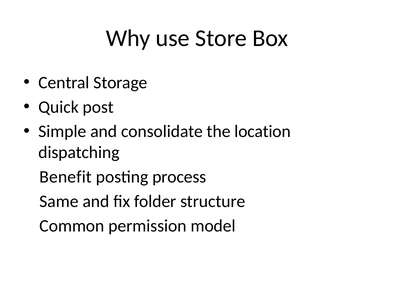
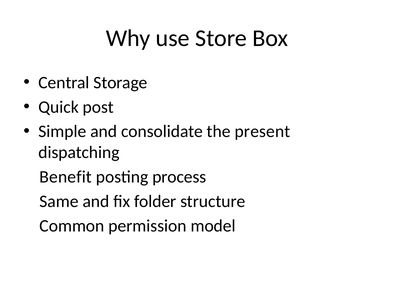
location: location -> present (262, 132)
